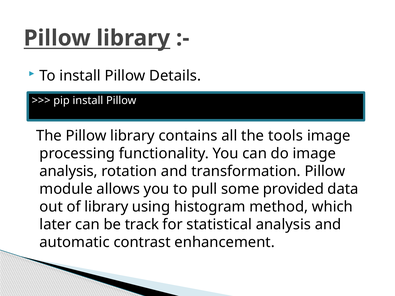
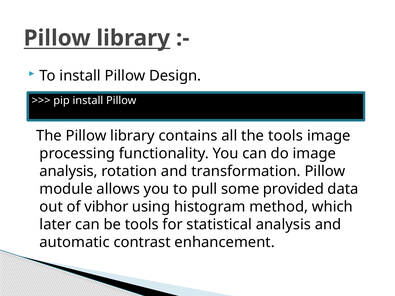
Details: Details -> Design (175, 76)
of library: library -> vibhor (106, 207)
be track: track -> tools (142, 225)
